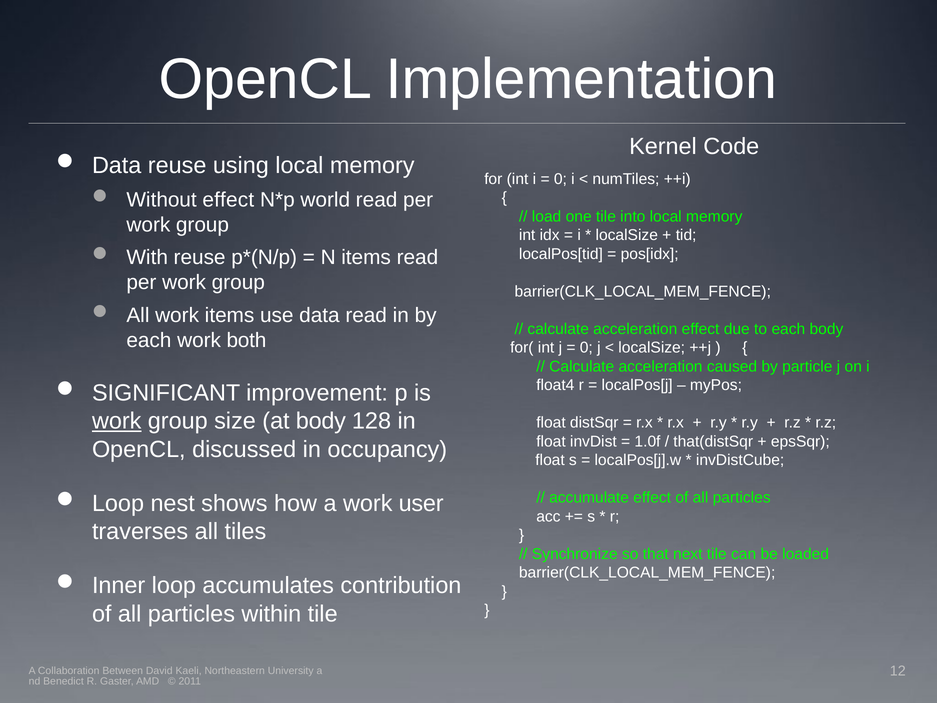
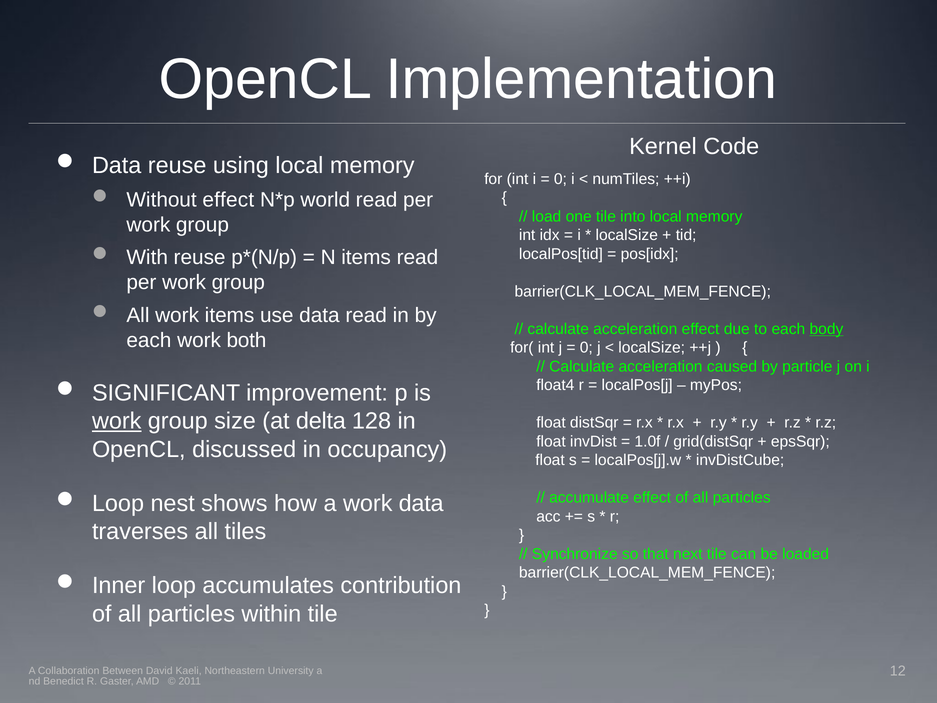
body underline: none -> present (826, 329)
at body: body -> delta (321, 421)
that(distSqr: that(distSqr -> grid(distSqr (713, 441)
work user: user -> data (421, 503)
